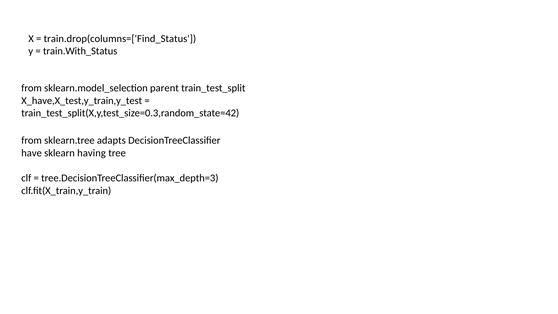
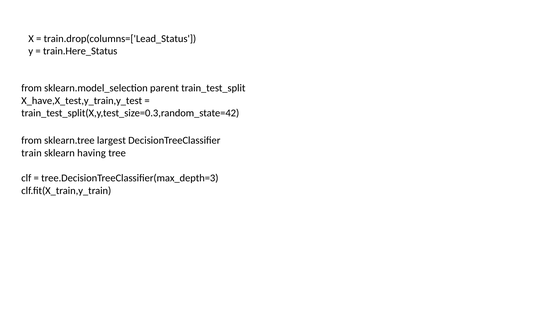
train.drop(columns=['Find_Status: train.drop(columns=['Find_Status -> train.drop(columns=['Lead_Status (120, 39)
train.With_Status: train.With_Status -> train.Here_Status (80, 51)
adapts: adapts -> largest (111, 140)
have: have -> train (32, 153)
